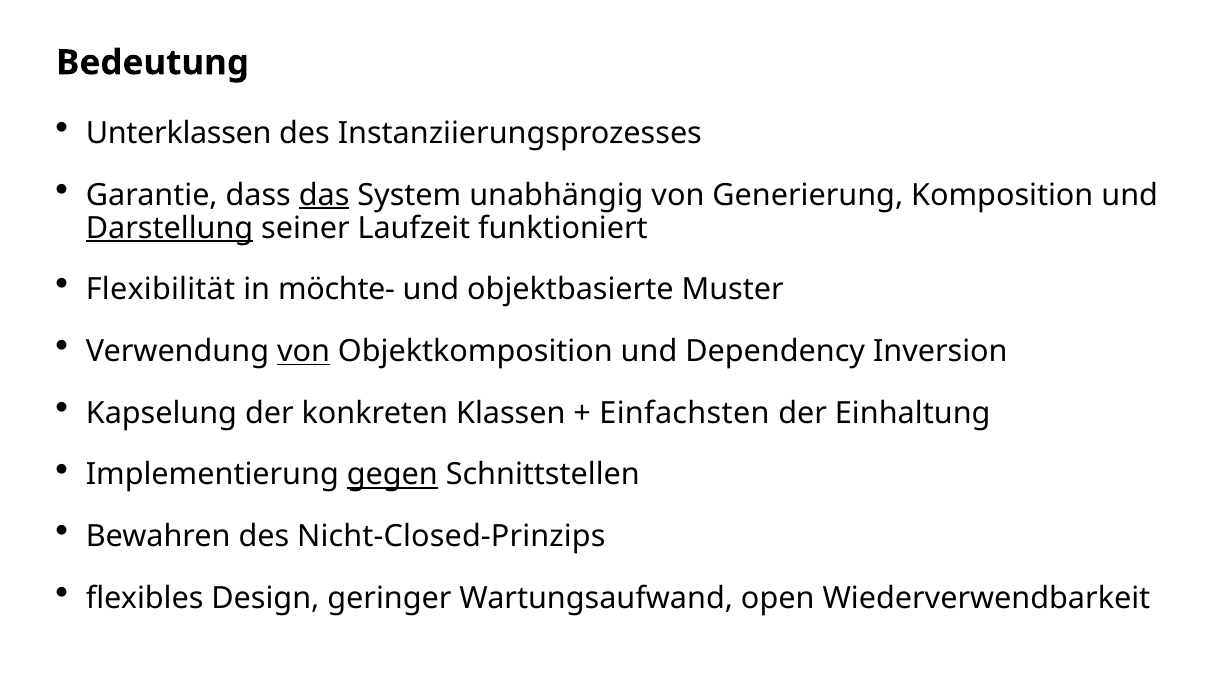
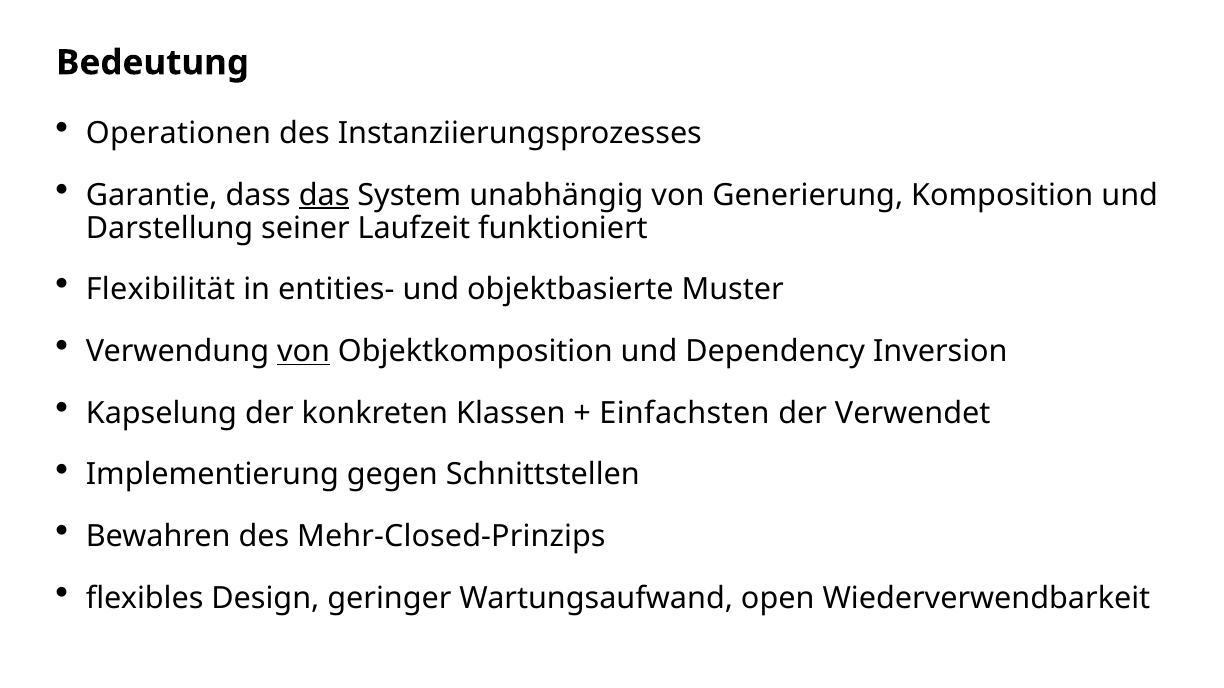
Unterklassen: Unterklassen -> Operationen (178, 133)
Darstellung underline: present -> none (170, 228)
möchte-: möchte- -> entities- (336, 290)
Einhaltung: Einhaltung -> Verwendet (913, 413)
gegen underline: present -> none (392, 475)
Nicht-Closed-Prinzips: Nicht-Closed-Prinzips -> Mehr-Closed-Prinzips (451, 537)
